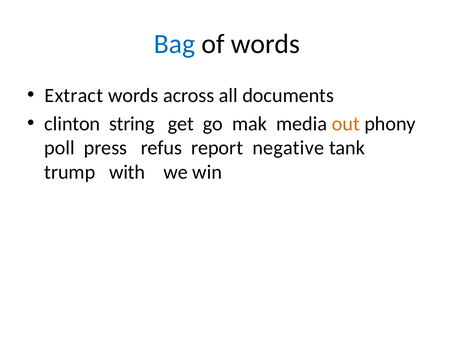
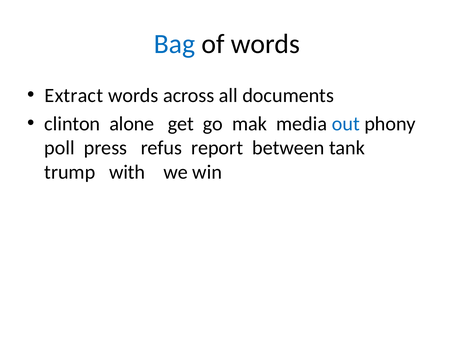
string: string -> alone (132, 123)
out colour: orange -> blue (346, 123)
negative: negative -> between (288, 148)
